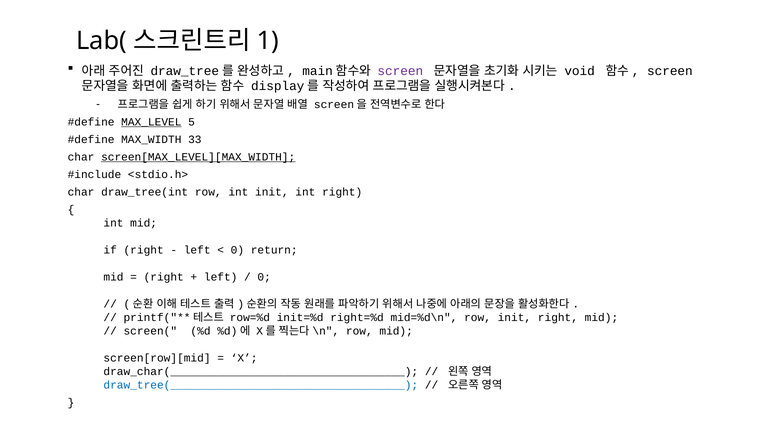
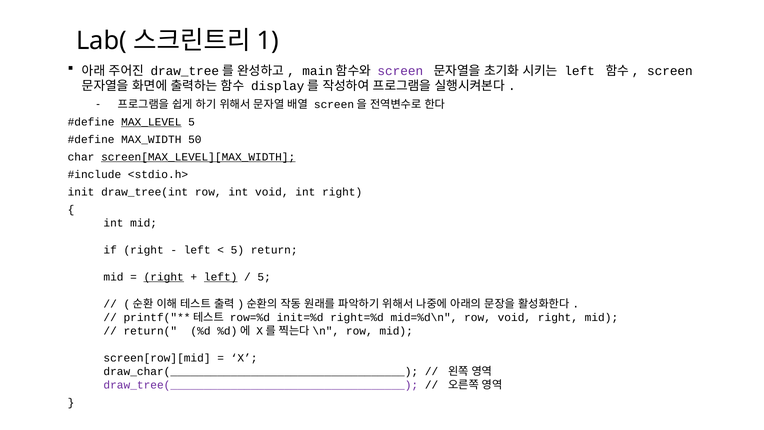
void: void -> left (580, 71)
33: 33 -> 50 (195, 139)
char: char -> init (81, 192)
int init: init -> void (272, 192)
0: 0 -> 5 (237, 250)
right underline: none -> present (164, 277)
left underline: none -> present (221, 277)
0: 0 -> 5 (264, 277)
row init: init -> void (514, 317)
screen(: screen( -> return( (150, 331)
draw_tree(___________________________________ colour: blue -> purple (261, 385)
